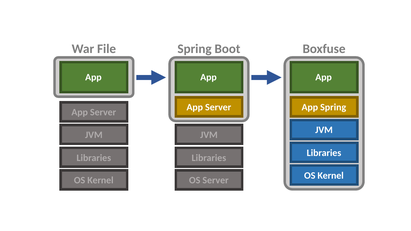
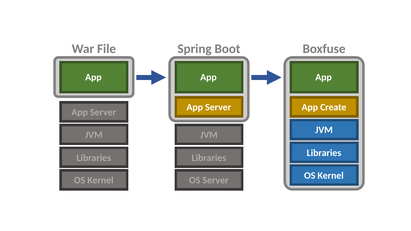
App Spring: Spring -> Create (333, 107)
